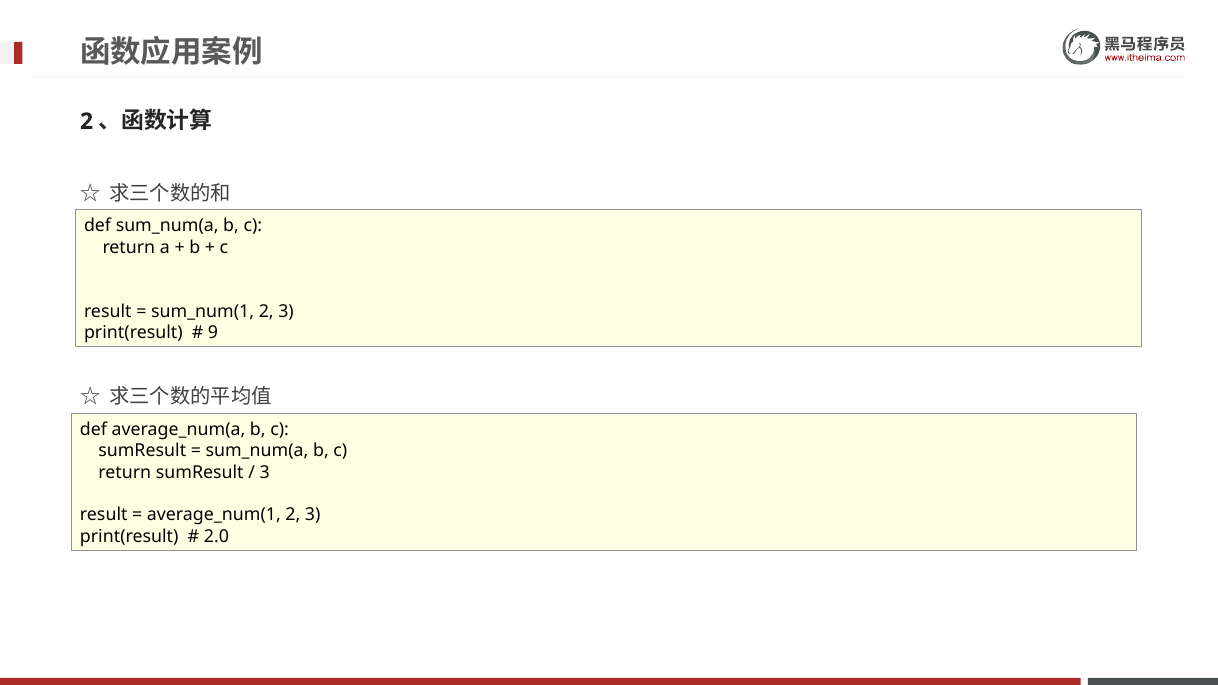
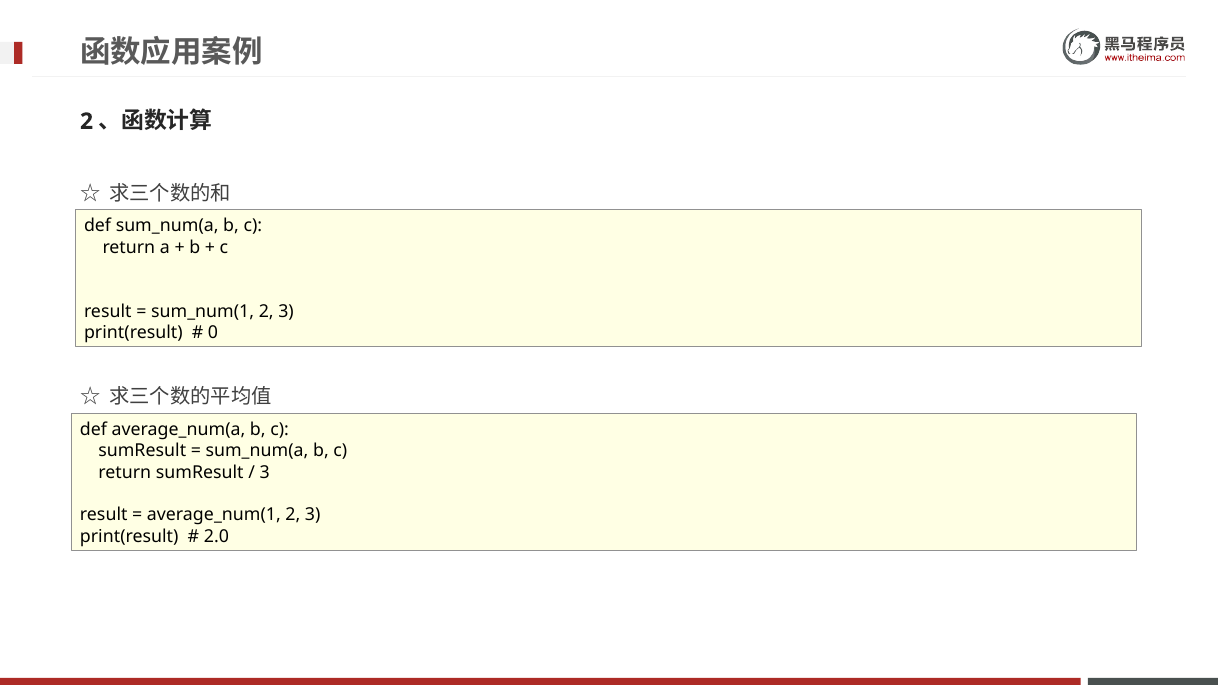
9: 9 -> 0 (213, 333)
